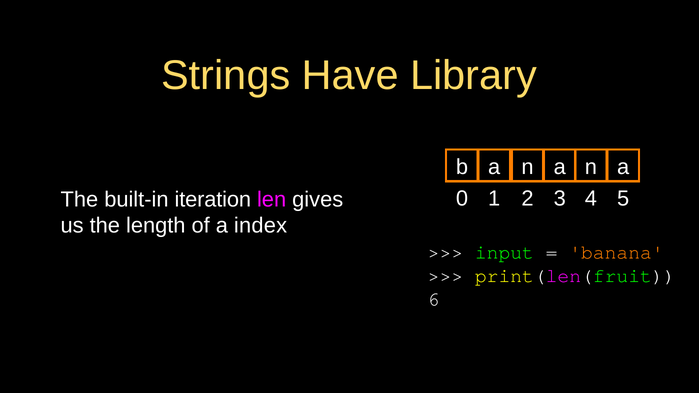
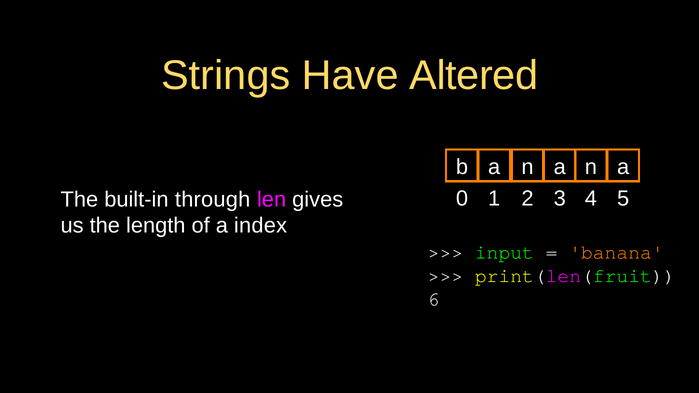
Library: Library -> Altered (474, 75)
iteration: iteration -> through (213, 199)
